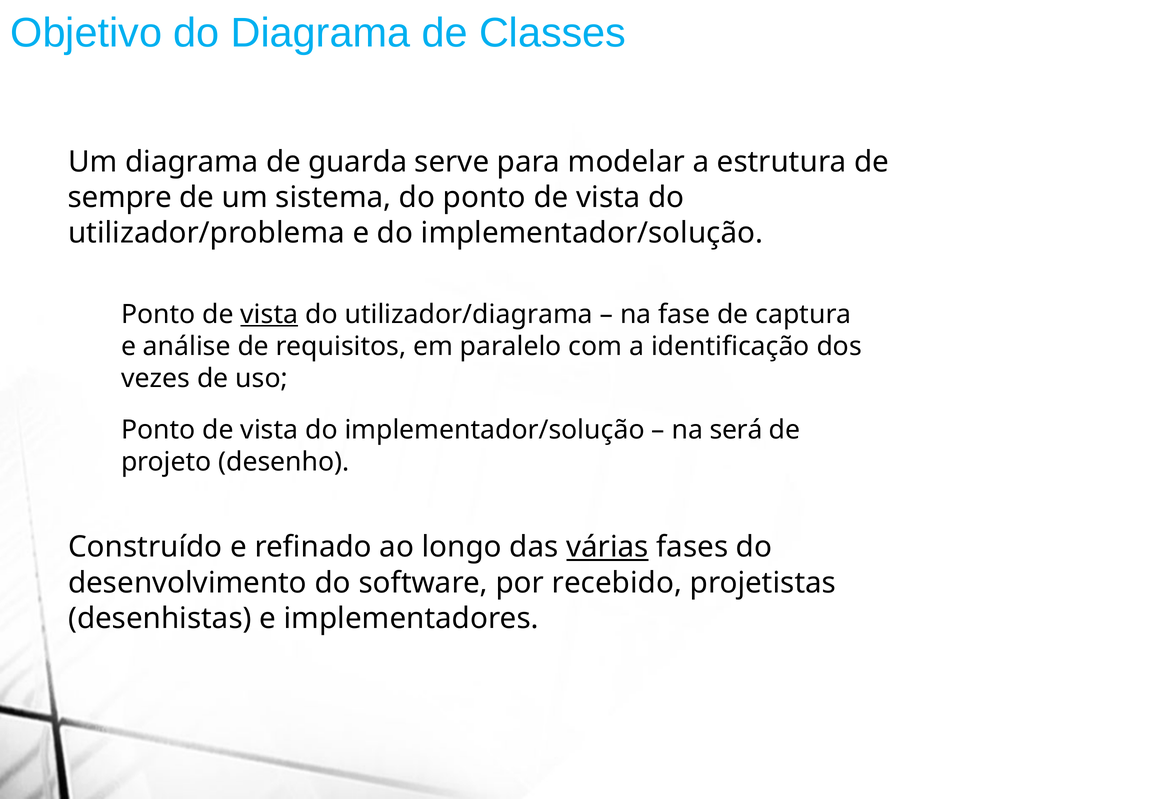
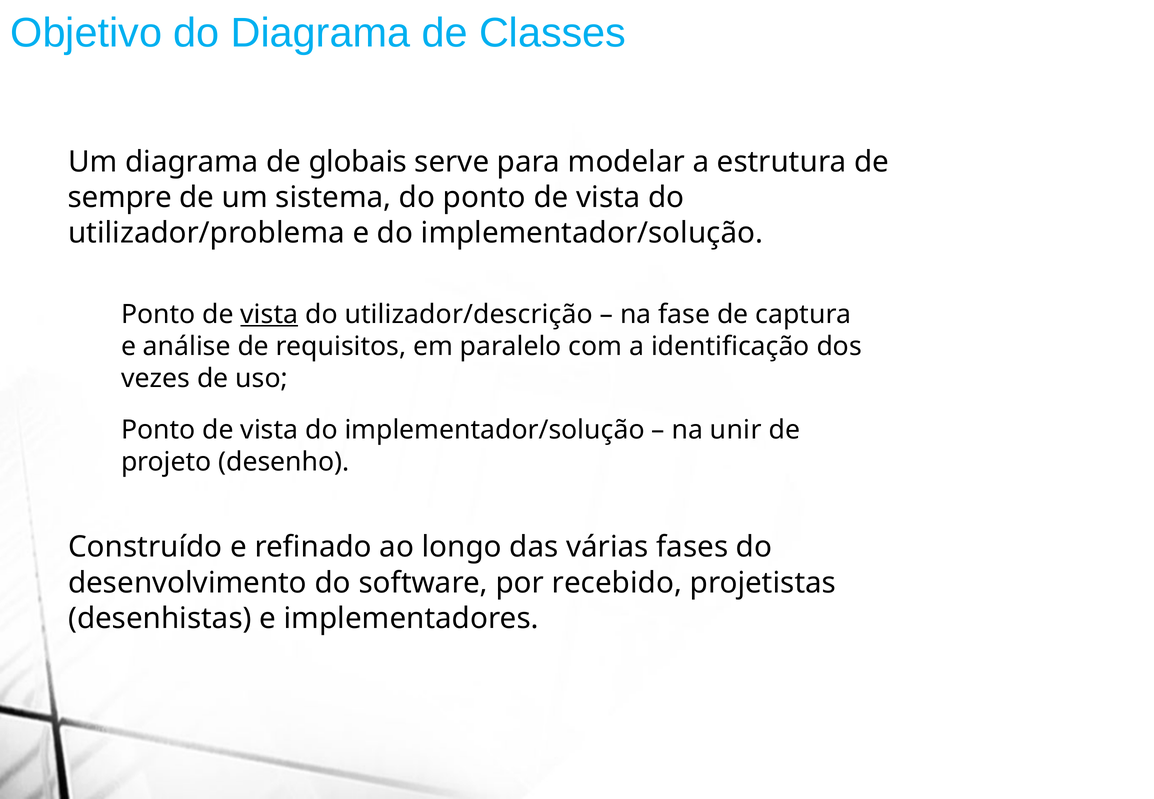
guarda: guarda -> globais (358, 162)
utilizador/diagrama: utilizador/diagrama -> utilizador/descrição (469, 314)
será: será -> unir (736, 430)
várias underline: present -> none (607, 547)
